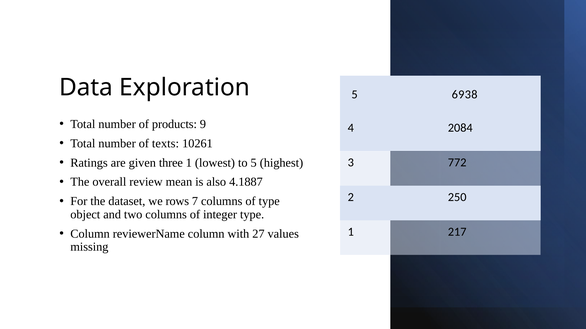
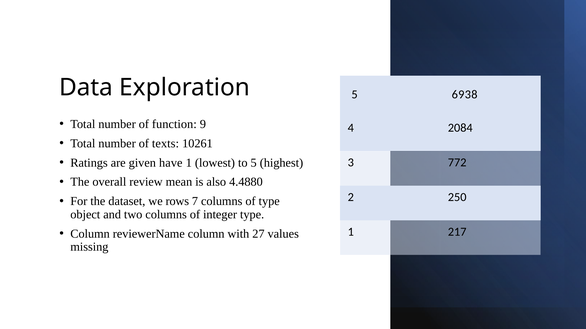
products: products -> function (174, 124)
three: three -> have (171, 163)
4.1887: 4.1887 -> 4.4880 (246, 182)
